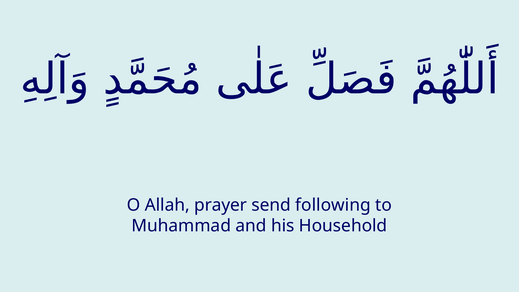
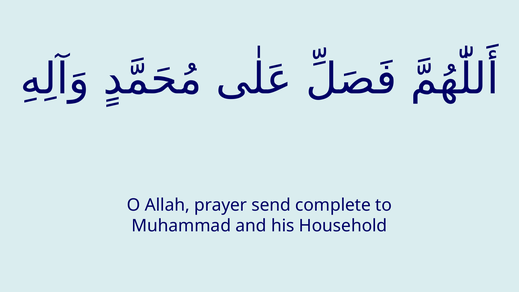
following: following -> complete (333, 205)
